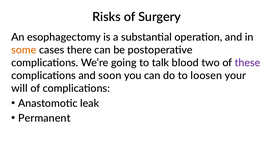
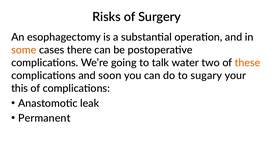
blood: blood -> water (185, 63)
these colour: purple -> orange (247, 63)
loosen: loosen -> sugary (206, 76)
will: will -> this (20, 88)
